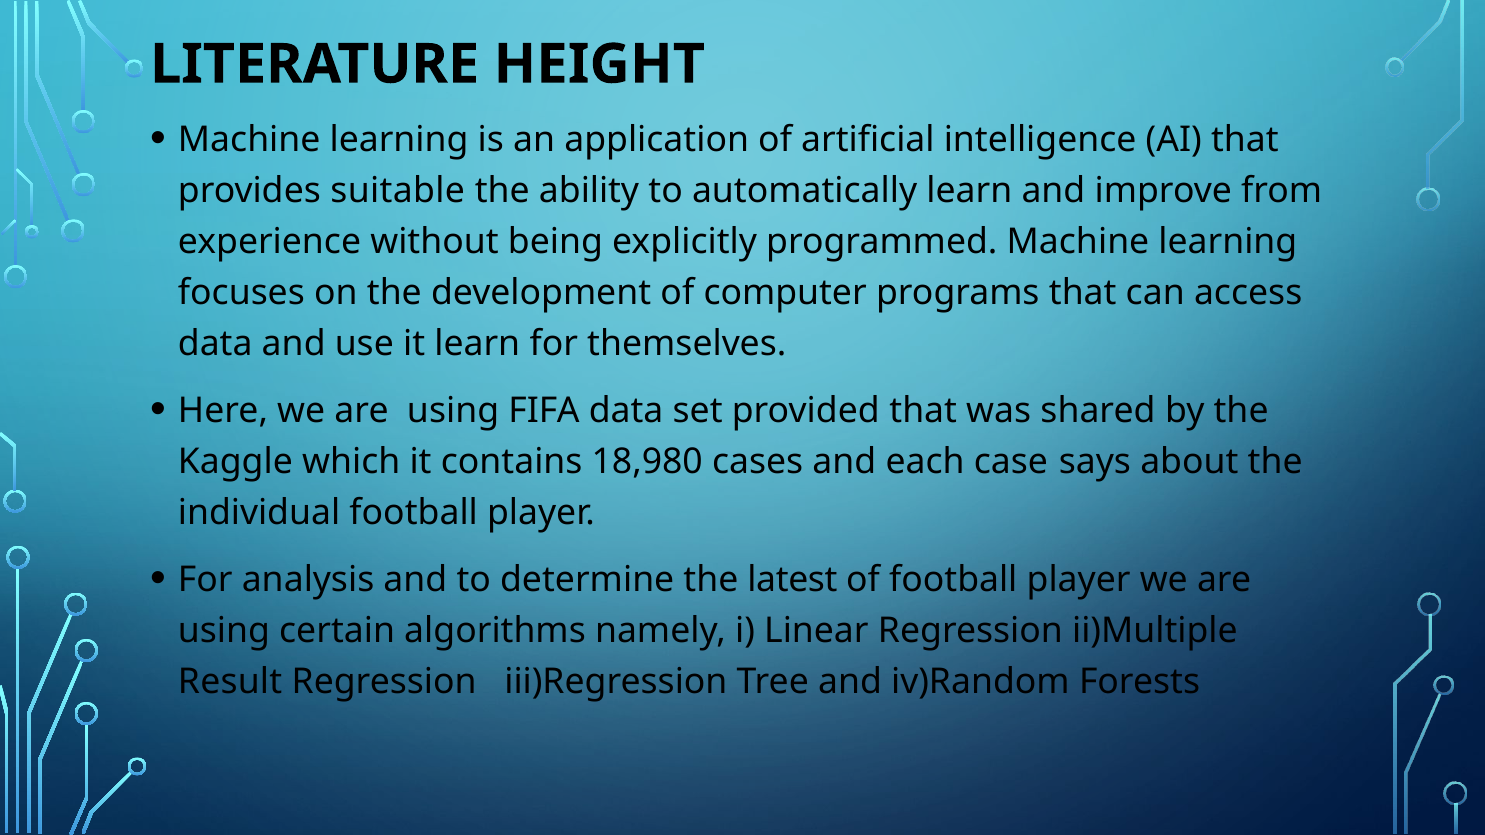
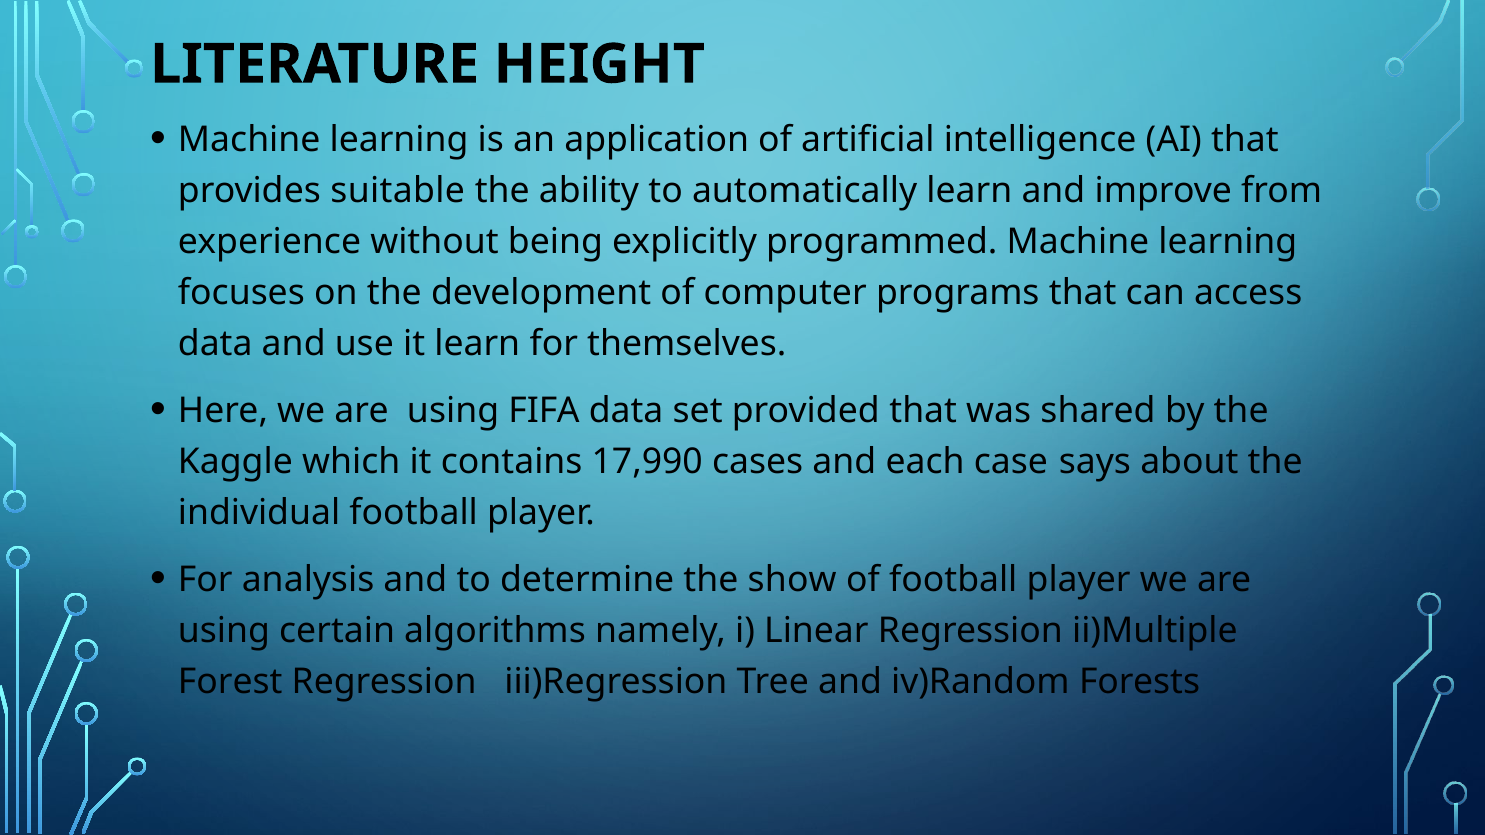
18,980: 18,980 -> 17,990 (647, 462)
latest: latest -> show (792, 580)
Result: Result -> Forest (230, 682)
